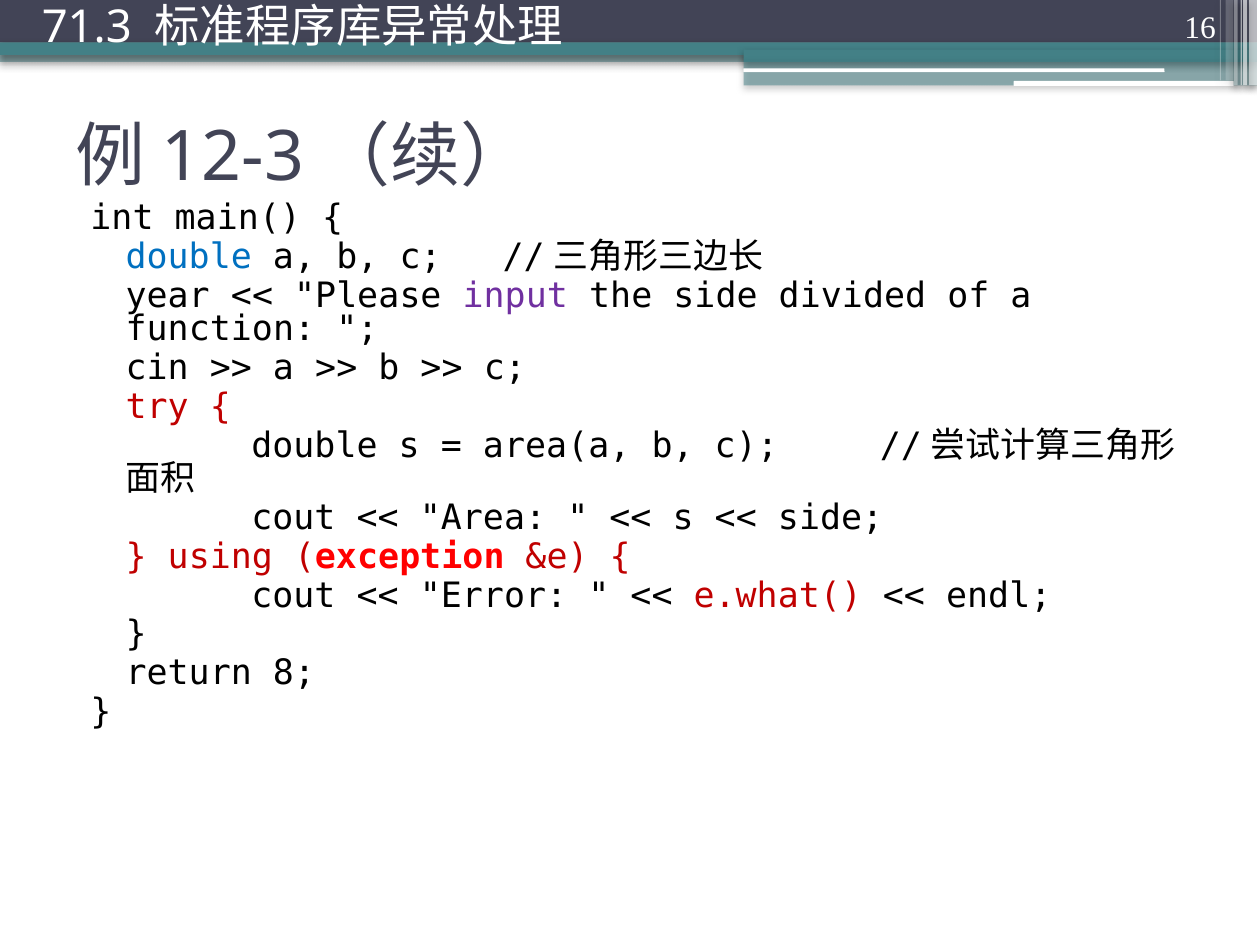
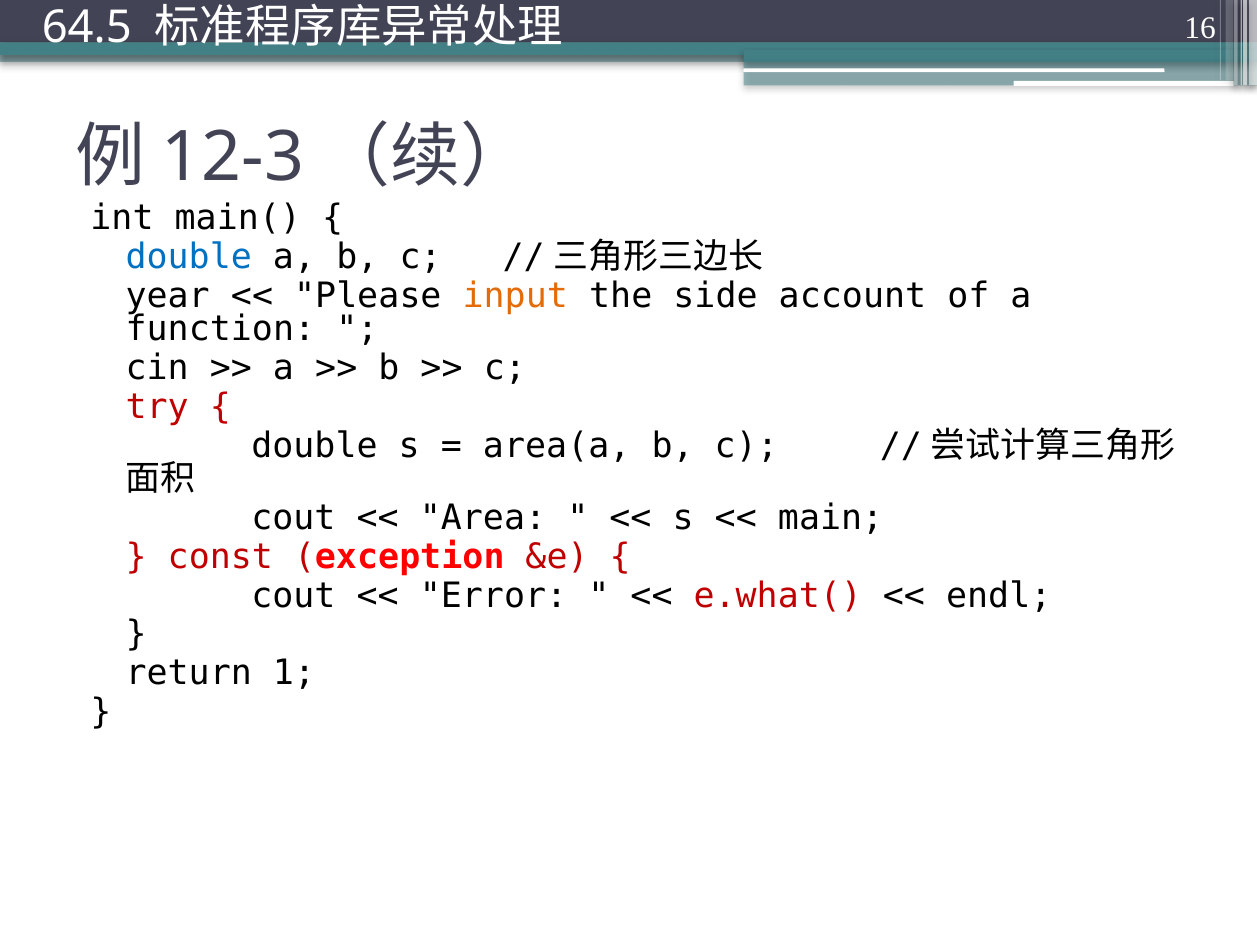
71.3: 71.3 -> 64.5 (87, 28)
input colour: purple -> orange (515, 296)
divided: divided -> account (852, 296)
side: side -> main (831, 518)
using: using -> const (220, 557)
8: 8 -> 1 (294, 673)
